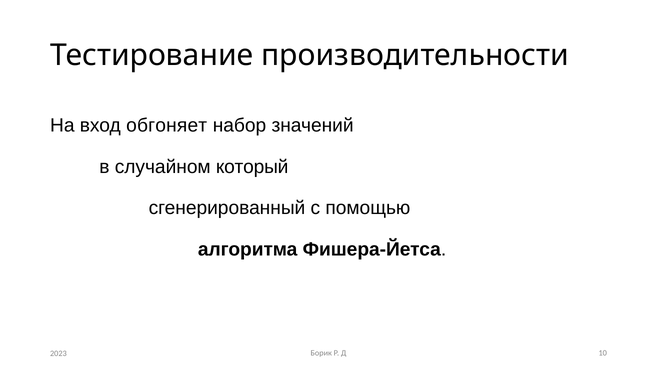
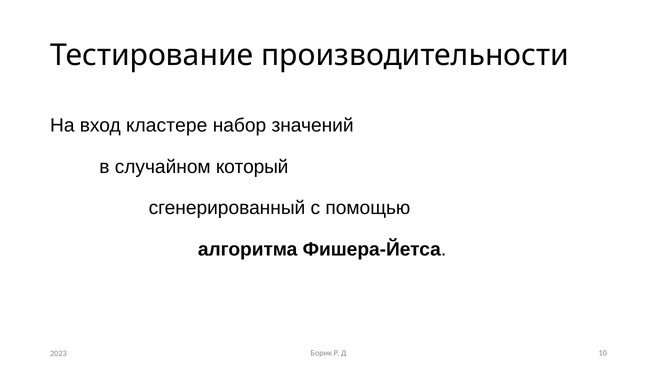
обгоняет: обгоняет -> кластере (167, 125)
